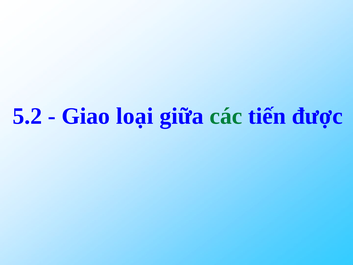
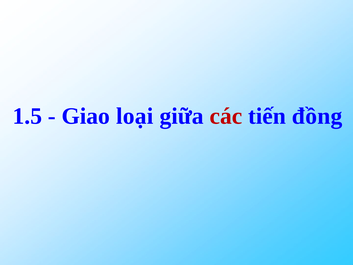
5.2: 5.2 -> 1.5 (27, 116)
các colour: green -> red (226, 116)
được: được -> đồng (317, 116)
